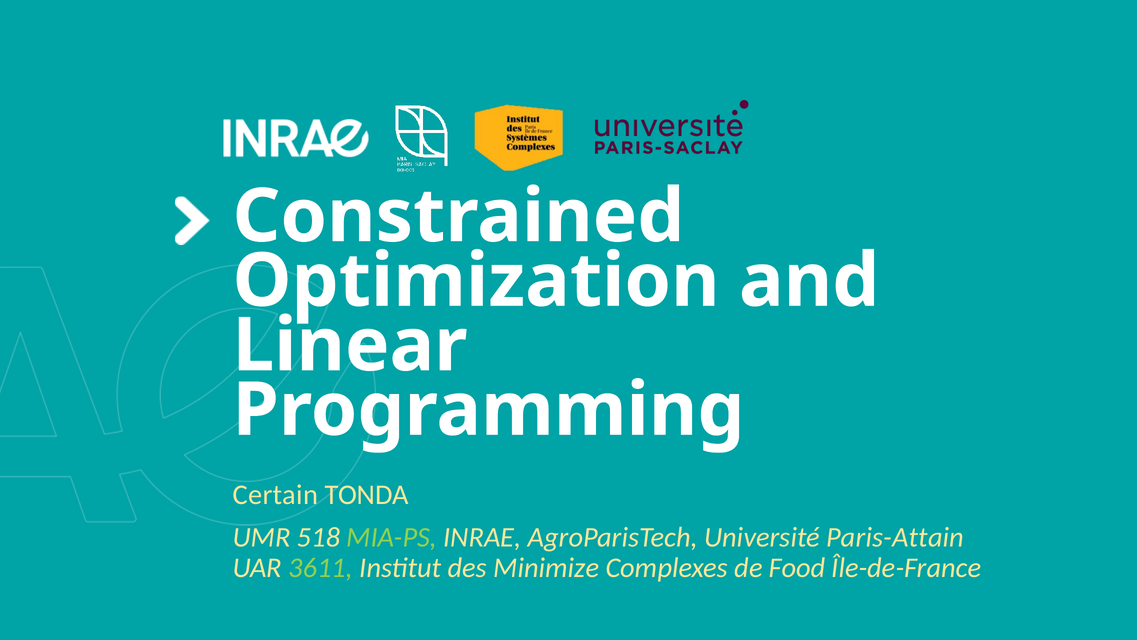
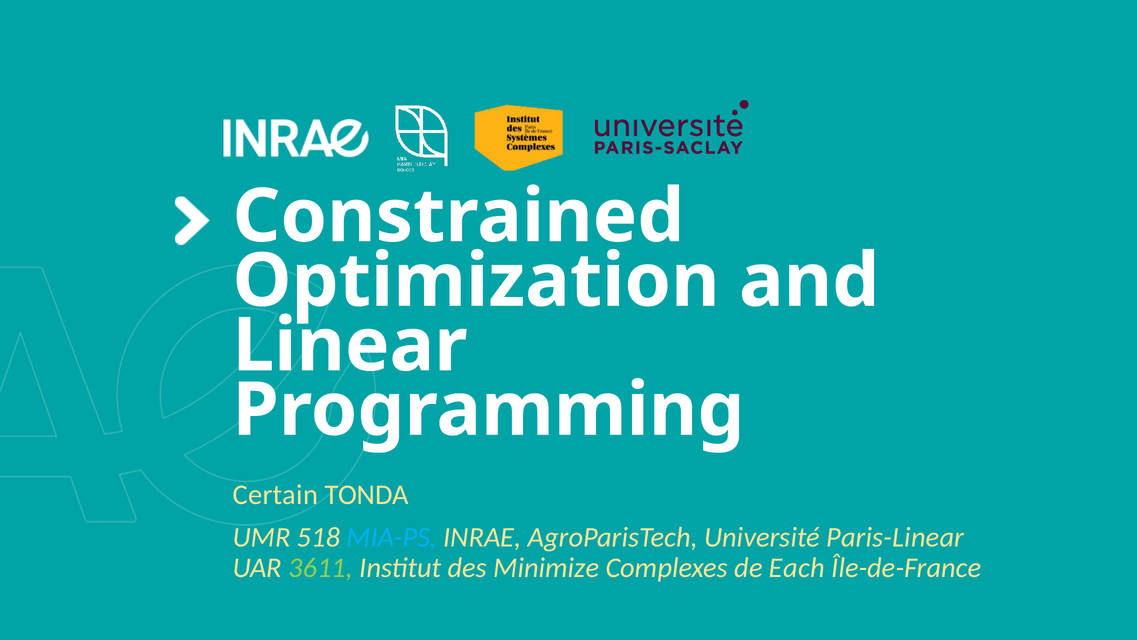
MIA-PS colour: light green -> light blue (392, 537)
Paris-Attain: Paris-Attain -> Paris-Linear (895, 537)
Food: Food -> Each (797, 568)
